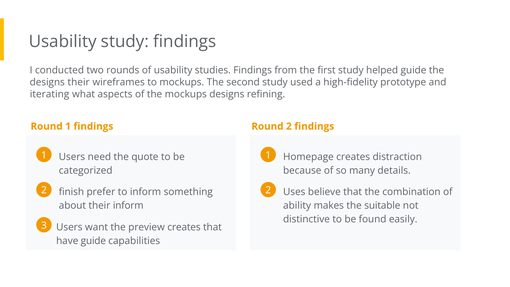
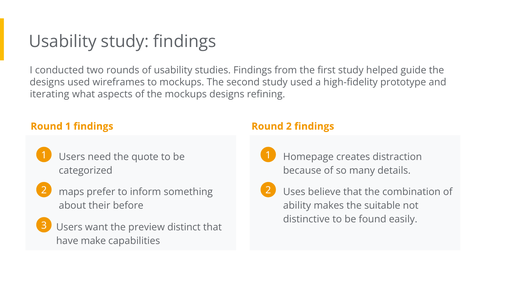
designs their: their -> used (79, 82)
finish: finish -> maps (71, 192)
their inform: inform -> before (128, 206)
preview creates: creates -> distinct (184, 227)
have guide: guide -> make (93, 241)
